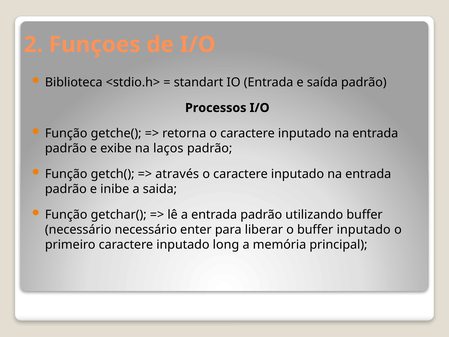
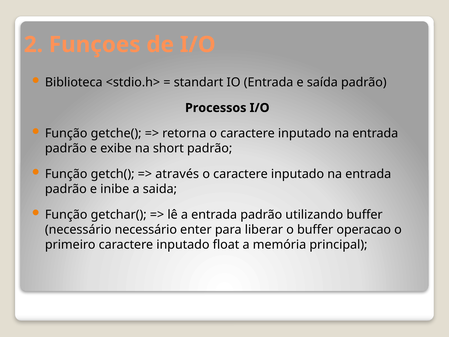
laços: laços -> short (168, 148)
buffer inputado: inputado -> operacao (364, 229)
long: long -> float (226, 244)
